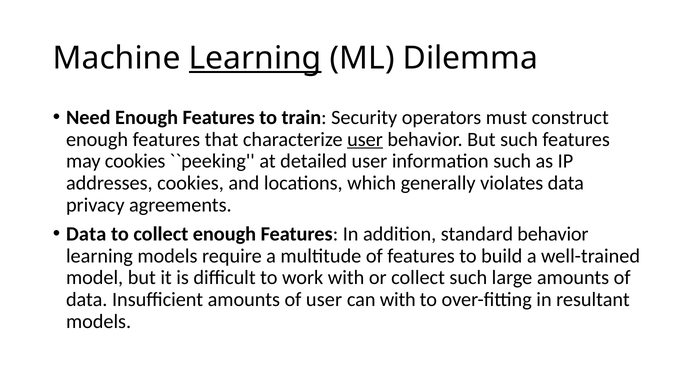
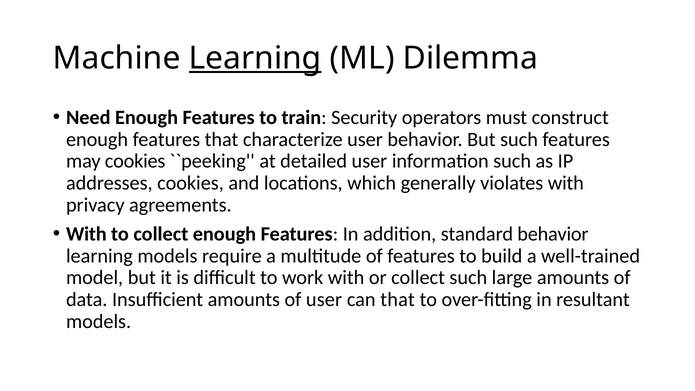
user underline: present -> none (365, 139)
violates data: data -> with (566, 183)
Data: Data -> With (86, 234)
can with: with -> that (398, 300)
